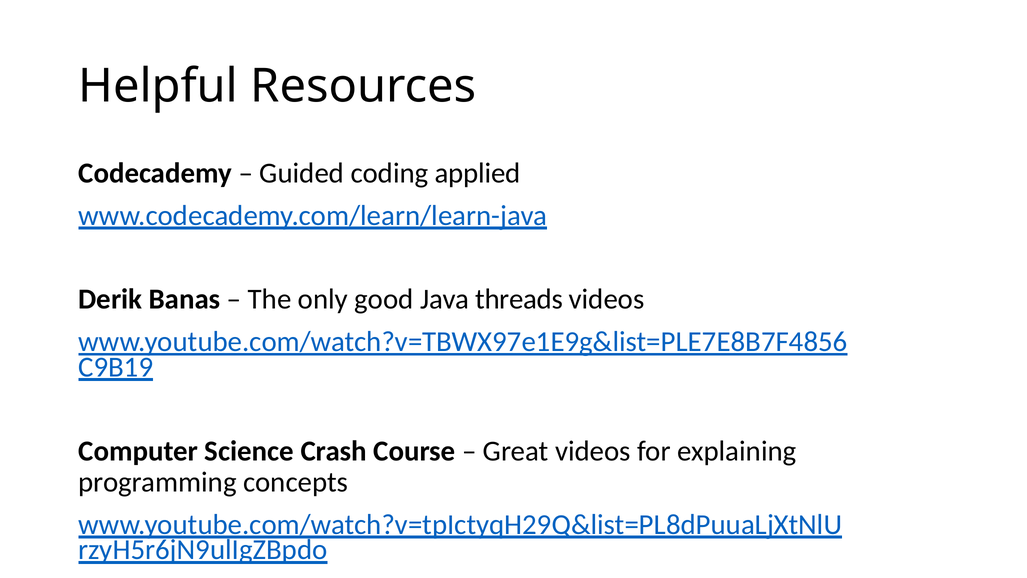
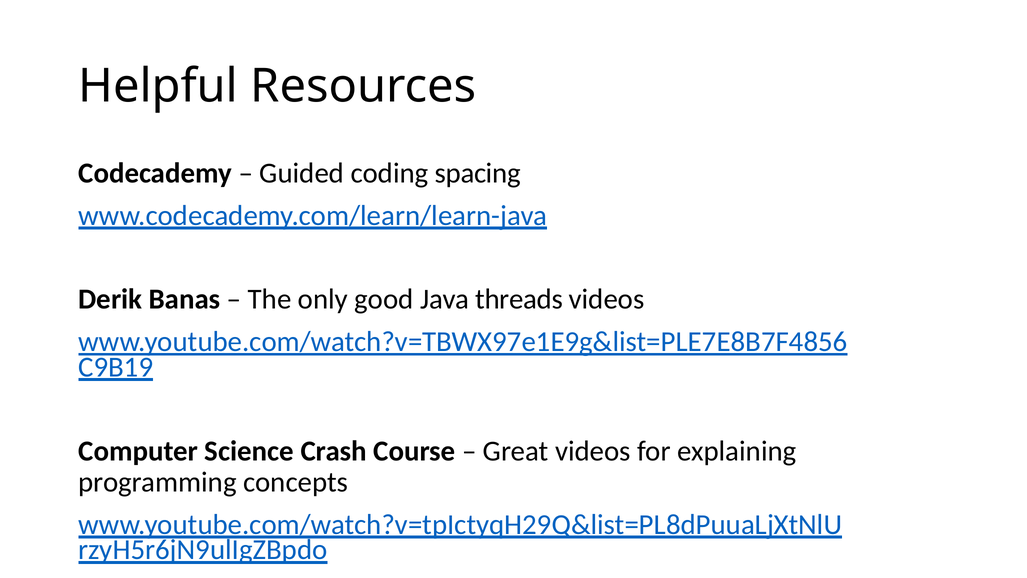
applied: applied -> spacing (478, 173)
